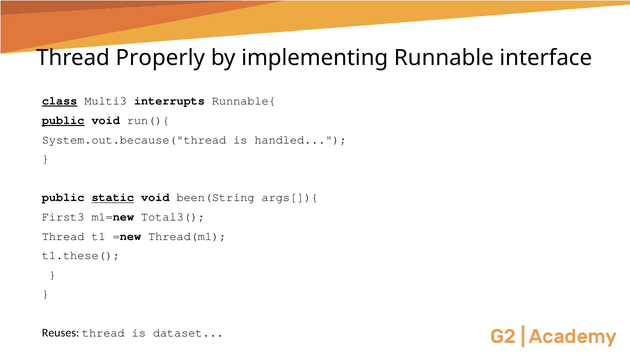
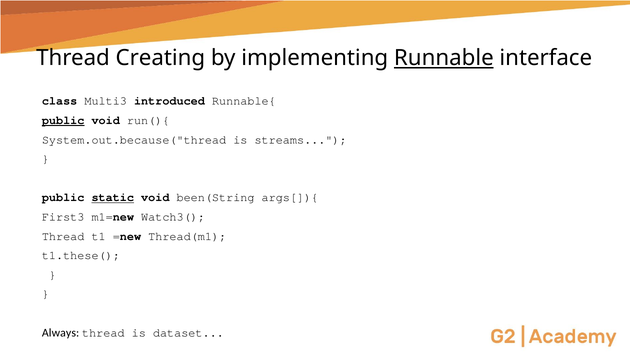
Properly: Properly -> Creating (160, 58)
Runnable underline: none -> present (444, 58)
class underline: present -> none (60, 101)
interrupts: interrupts -> introduced (169, 101)
handled: handled -> streams (301, 140)
Total3(: Total3( -> Watch3( (173, 217)
Reuses: Reuses -> Always (61, 333)
